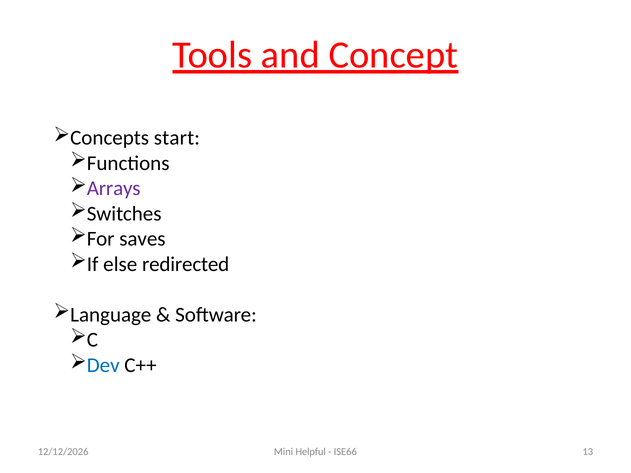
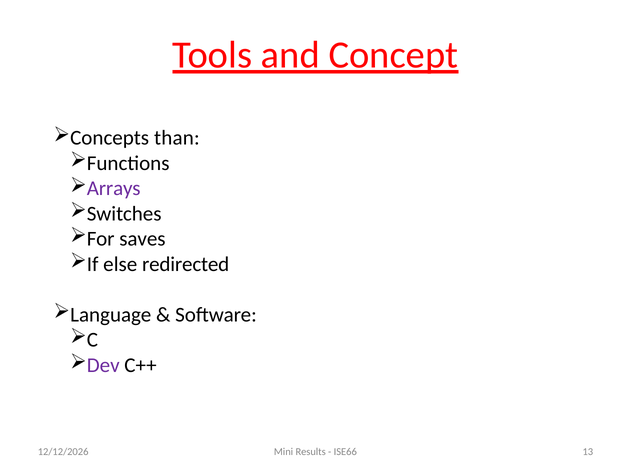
start: start -> than (177, 138)
Dev colour: blue -> purple (103, 365)
Helpful: Helpful -> Results (311, 452)
